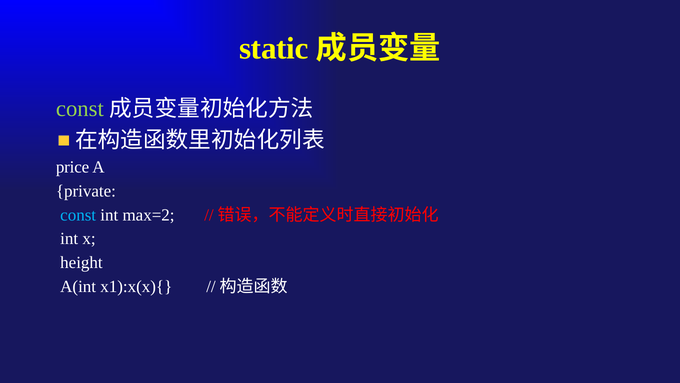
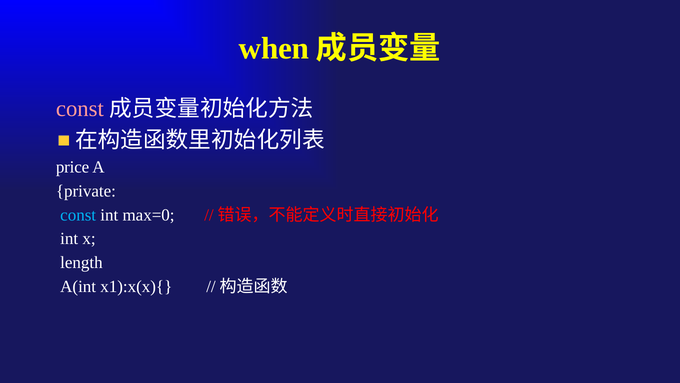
static: static -> when (274, 49)
const colour: light green -> pink (80, 109)
max=2: max=2 -> max=0 (149, 215)
height: height -> length (81, 262)
